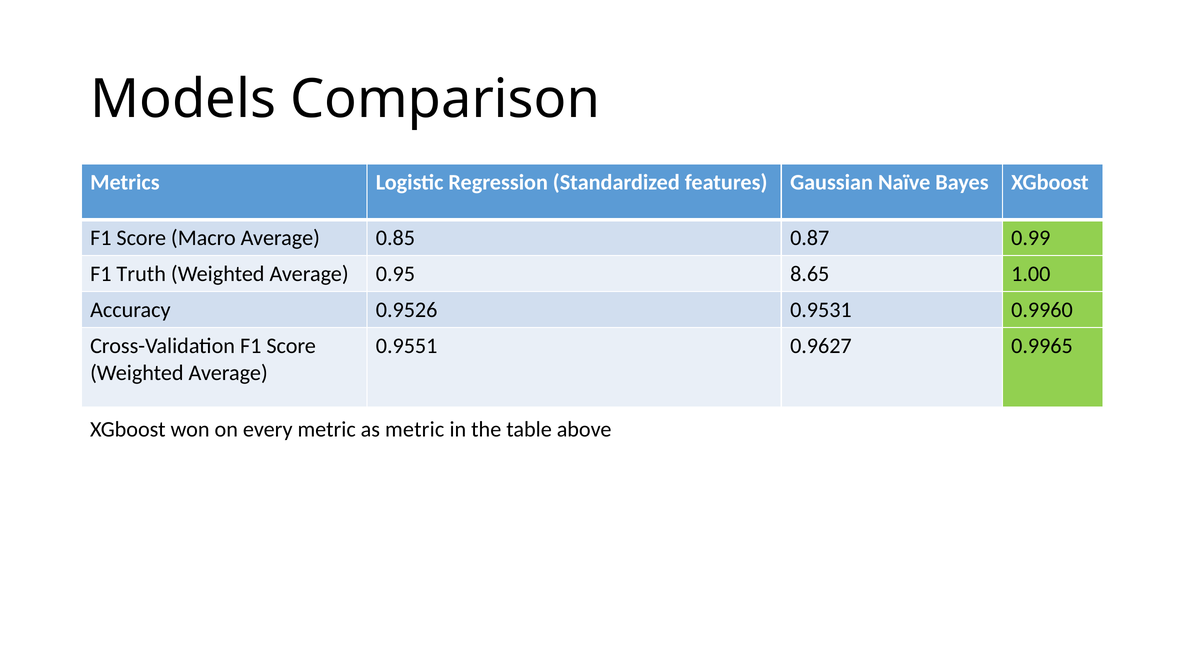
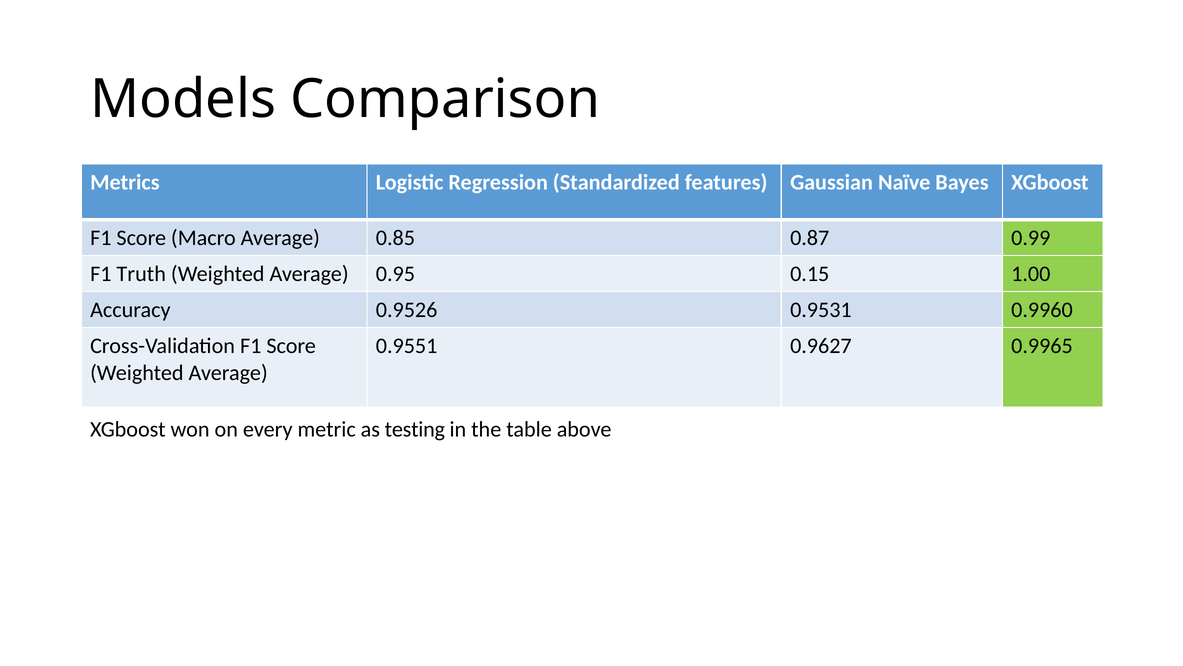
8.65: 8.65 -> 0.15 (810, 274)
as metric: metric -> testing (415, 429)
